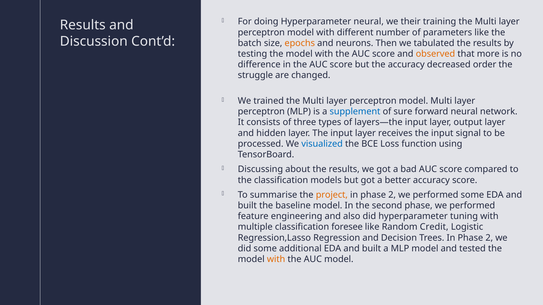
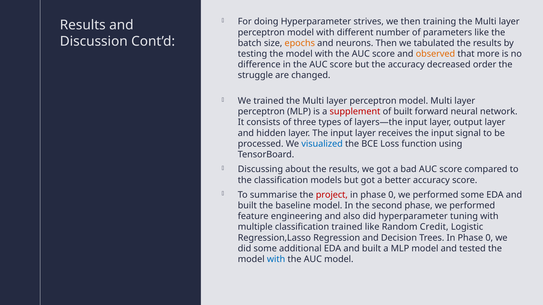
Hyperparameter neural: neural -> strives (369, 22)
we their: their -> then (411, 22)
supplement colour: blue -> red (355, 112)
of sure: sure -> built (403, 112)
project colour: orange -> red (332, 195)
2: 2 -> 0 (392, 195)
classification foresee: foresee -> trained (347, 227)
Trees In Phase 2: 2 -> 0 (489, 238)
with colour: orange -> blue (276, 260)
